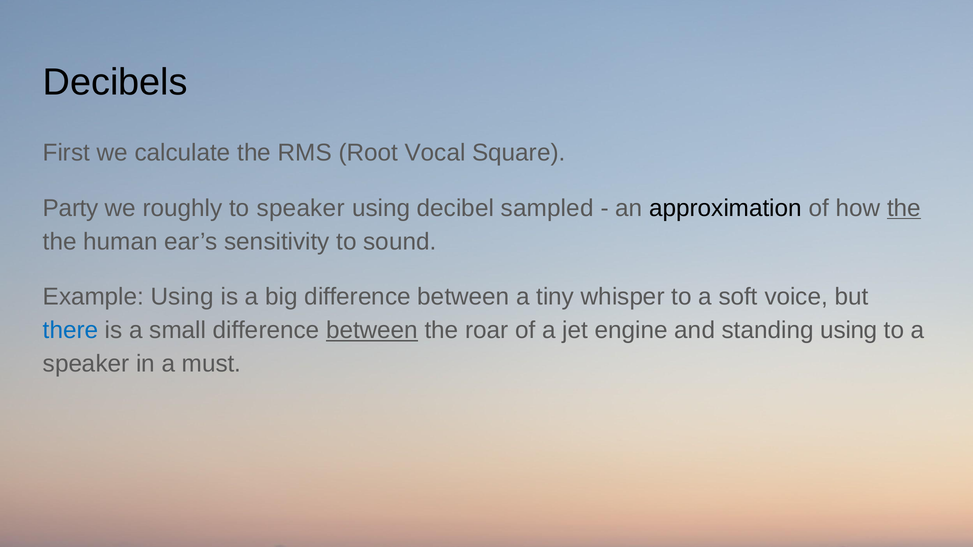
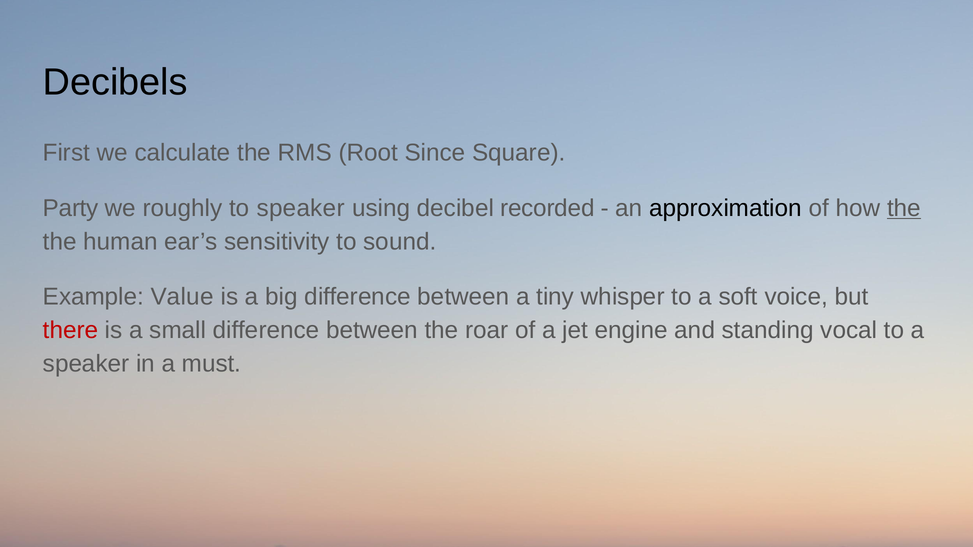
Vocal: Vocal -> Since (435, 153)
sampled: sampled -> recorded (547, 208)
Example Using: Using -> Value (182, 297)
there colour: blue -> red (71, 330)
between underline: present -> none (372, 330)
standing using: using -> vocal (849, 330)
